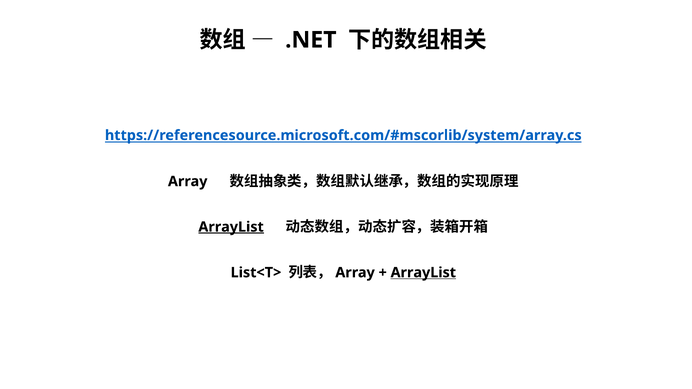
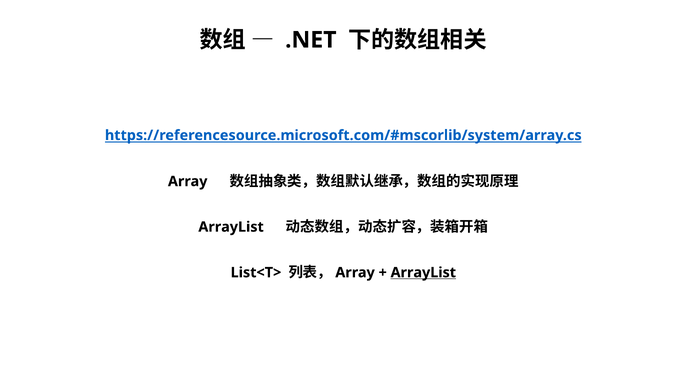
ArrayList underline: present -> none (231, 227)
